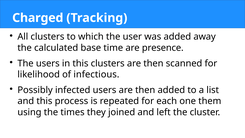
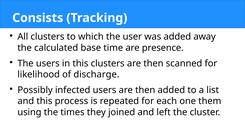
Charged: Charged -> Consists (38, 18)
infectious: infectious -> discharge (96, 74)
